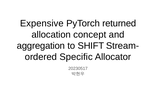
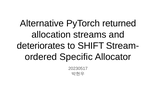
Expensive: Expensive -> Alternative (42, 23)
concept: concept -> streams (90, 34)
aggregation: aggregation -> deteriorates (41, 46)
